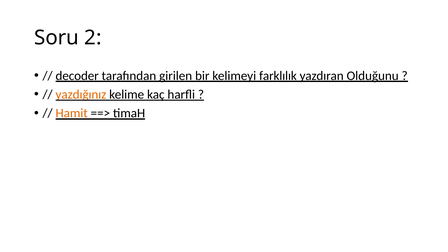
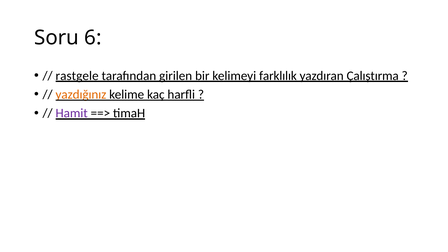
2: 2 -> 6 (93, 38)
decoder: decoder -> rastgele (77, 76)
Olduğunu: Olduğunu -> Çalıştırma (373, 76)
Hamit colour: orange -> purple (72, 113)
